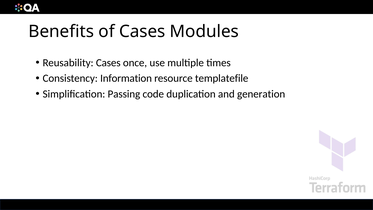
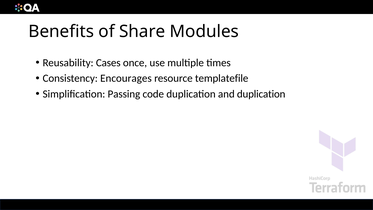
of Cases: Cases -> Share (142, 31)
Information: Information -> Encourages (126, 78)
and generation: generation -> duplication (261, 94)
